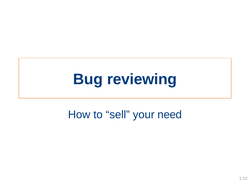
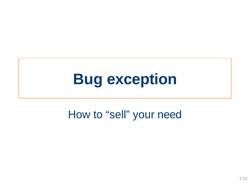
reviewing: reviewing -> exception (142, 79)
